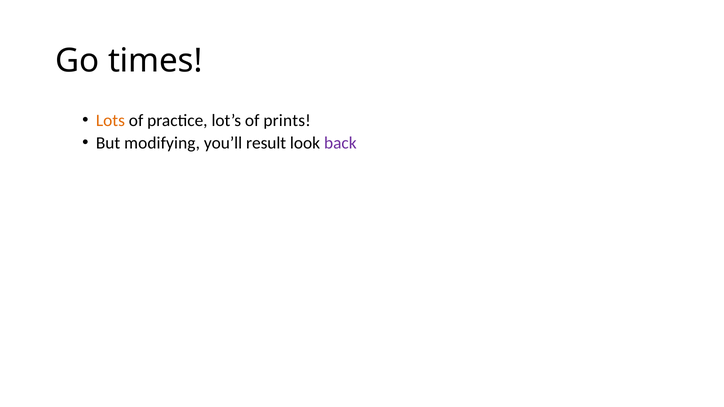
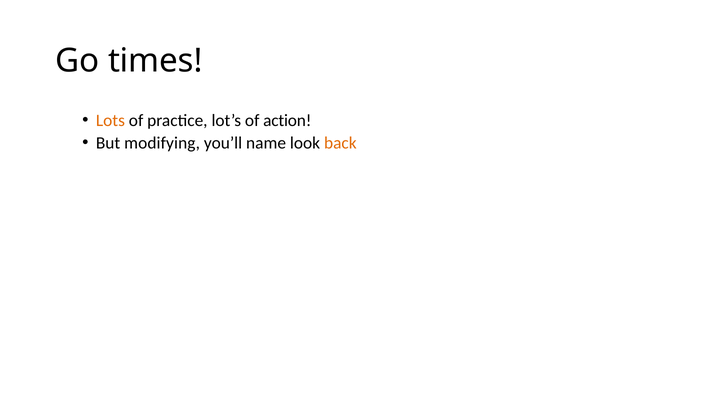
prints: prints -> action (287, 120)
result: result -> name (266, 143)
back colour: purple -> orange (340, 143)
